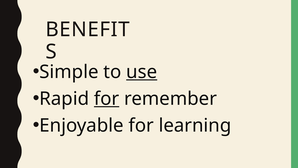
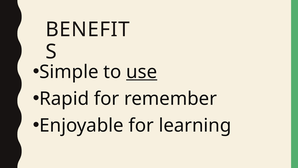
for underline: present -> none (107, 98)
